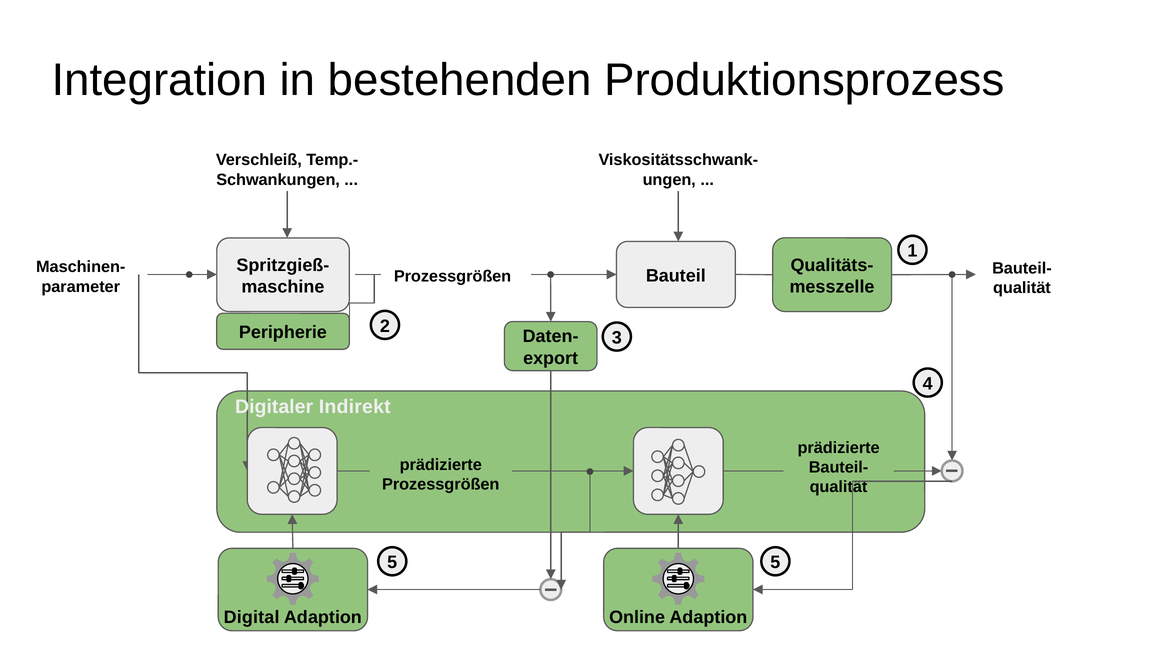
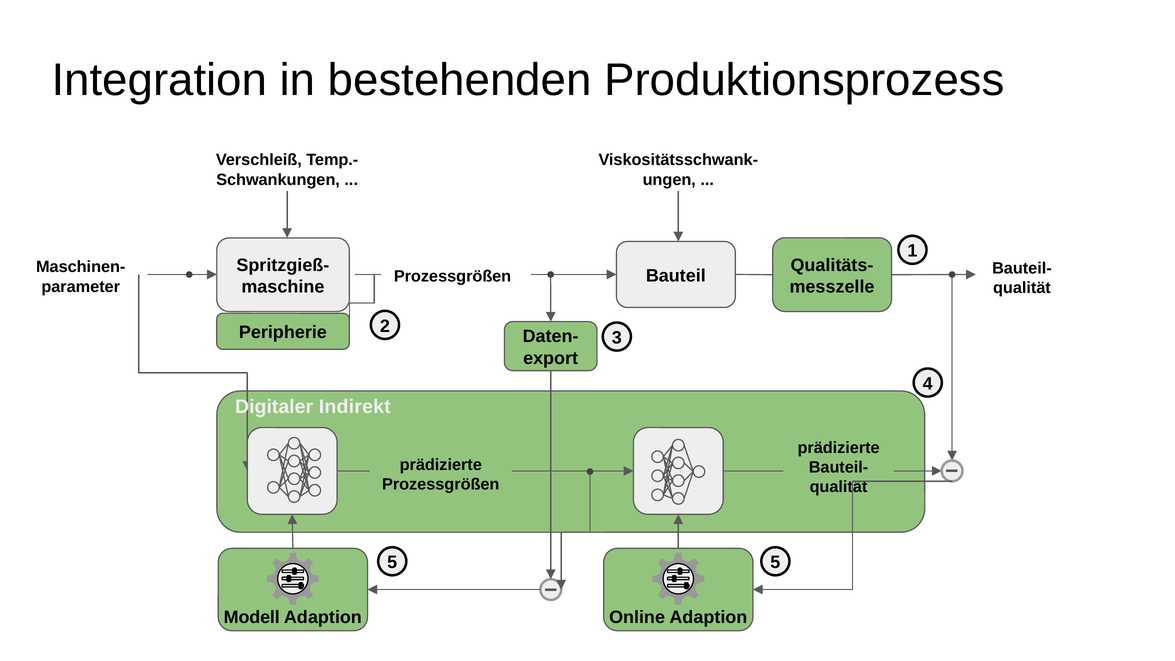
Digital: Digital -> Modell (252, 617)
